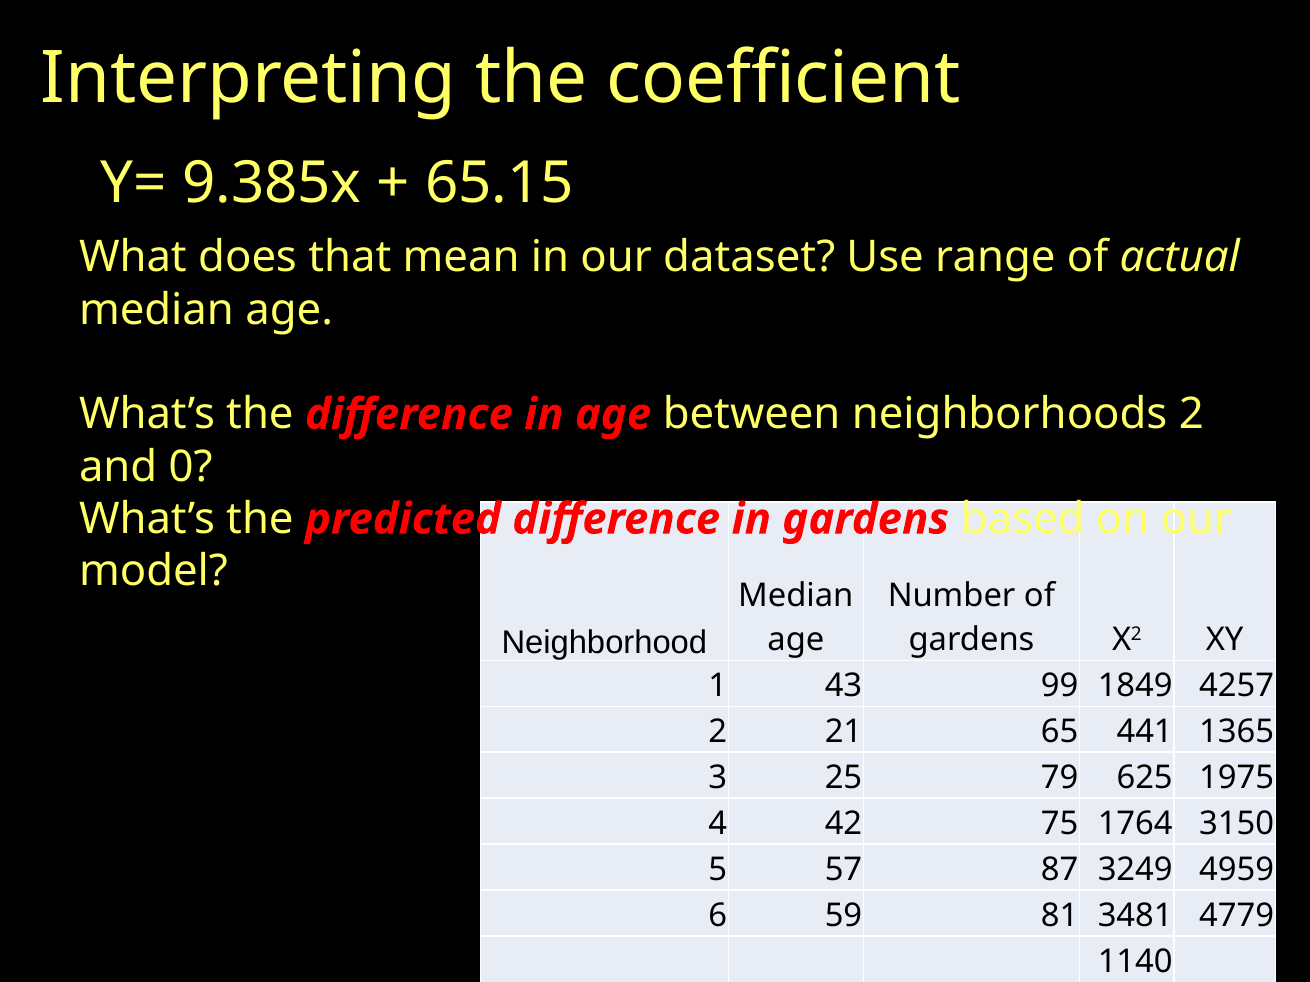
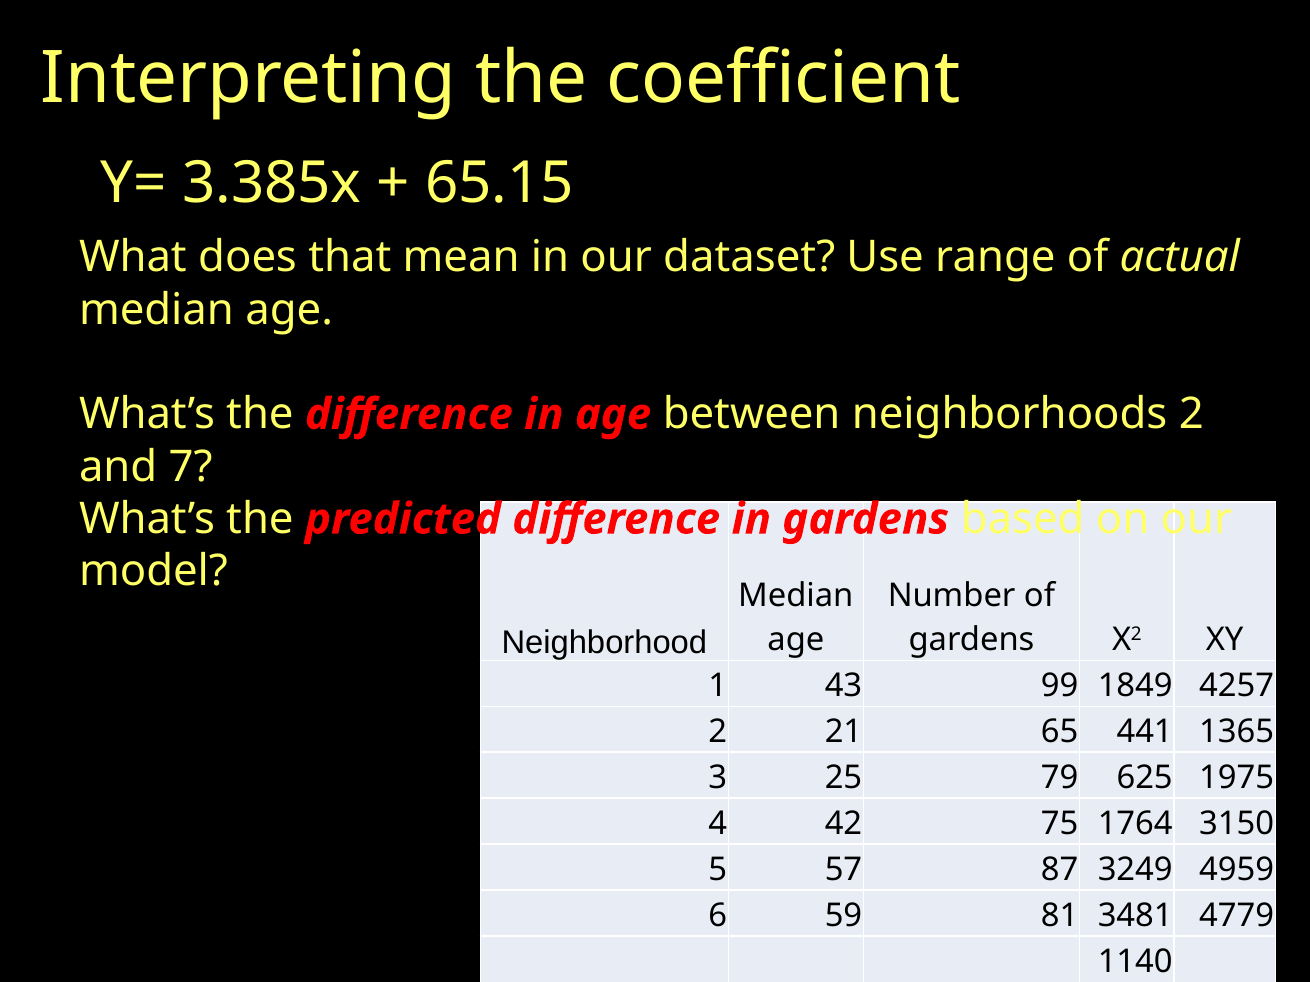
9.385x: 9.385x -> 3.385x (272, 183)
0: 0 -> 7 (191, 467)
